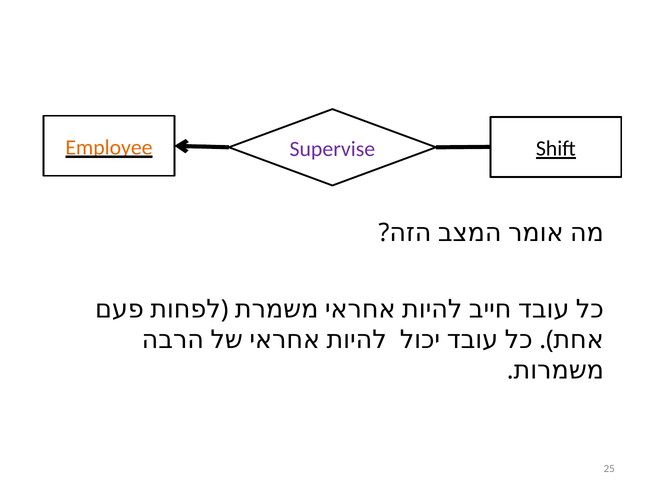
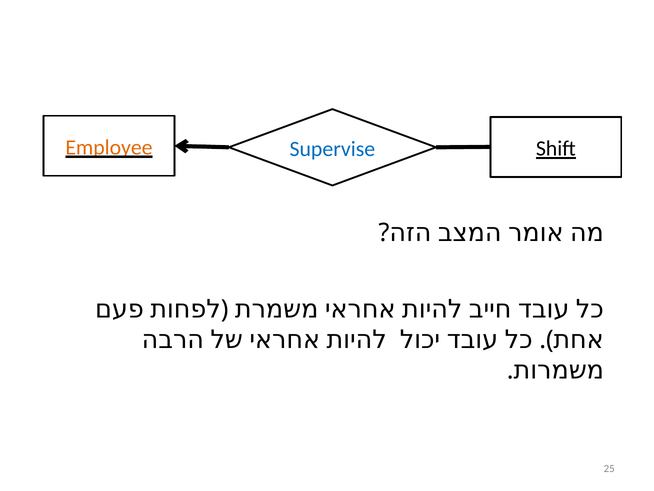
Supervise colour: purple -> blue (332, 149)
